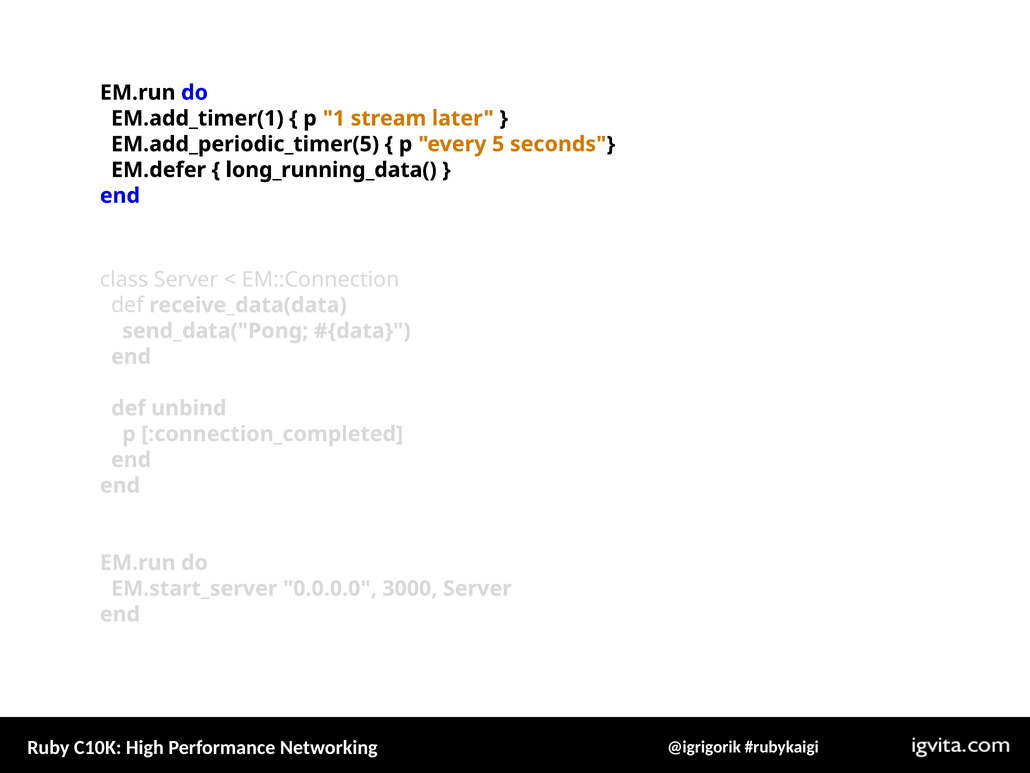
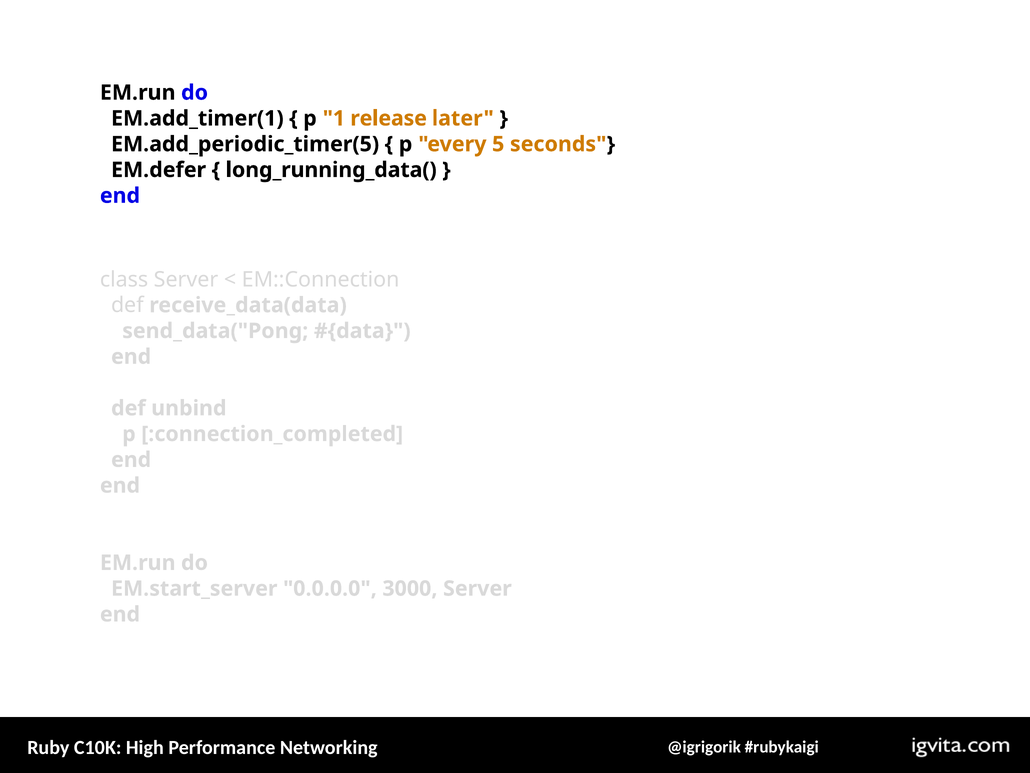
stream: stream -> release (389, 118)
